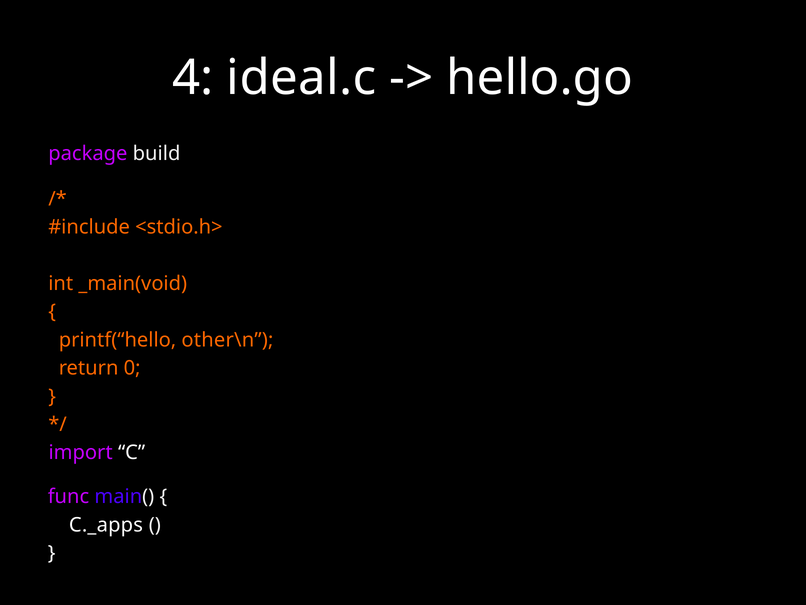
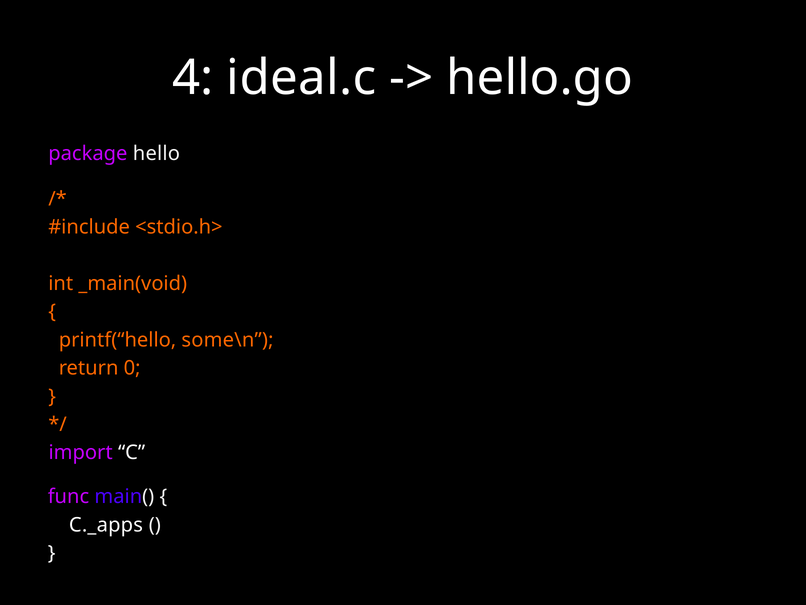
build: build -> hello (156, 154)
other\n: other\n -> some\n (227, 340)
